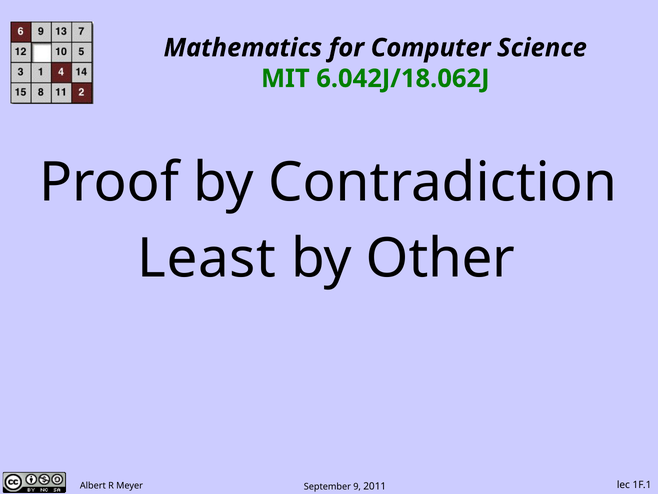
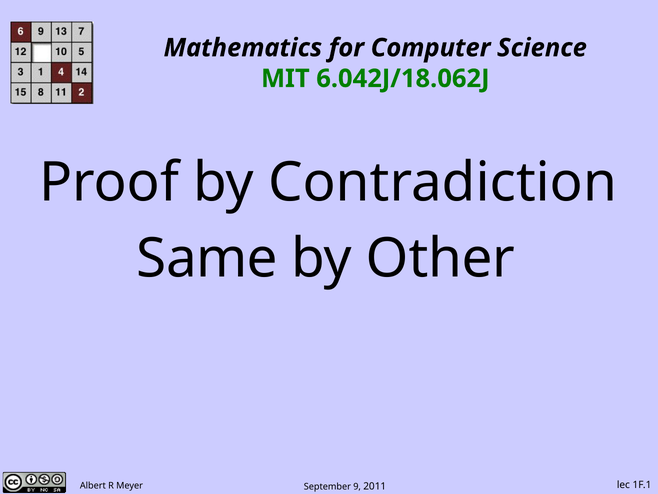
Least: Least -> Same (207, 258)
